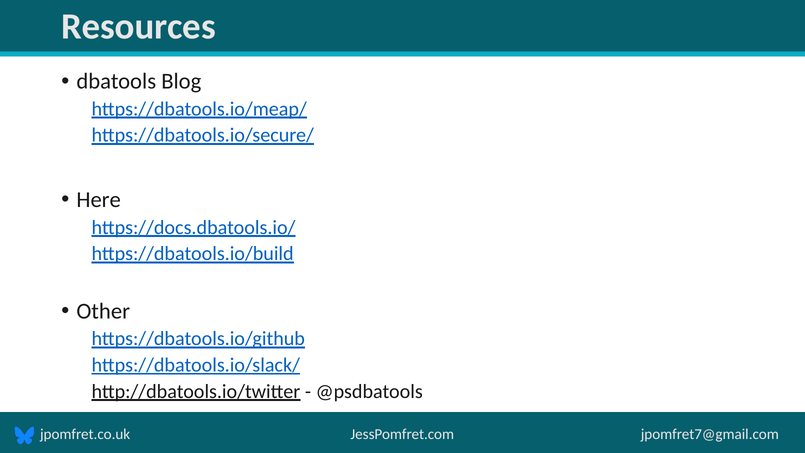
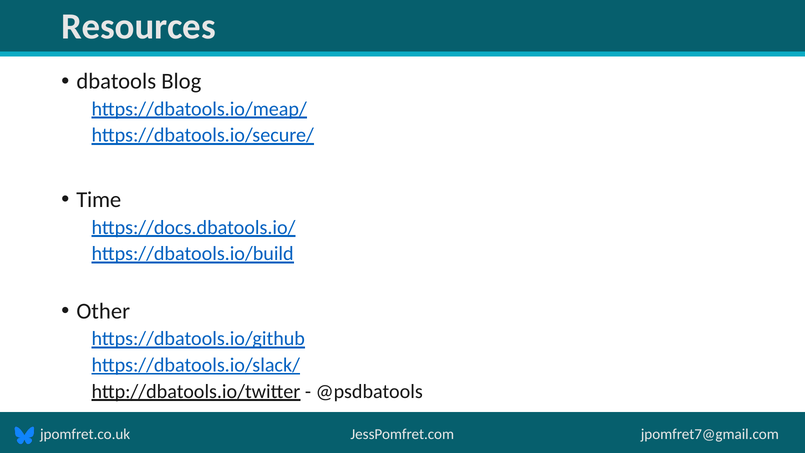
Here: Here -> Time (99, 200)
